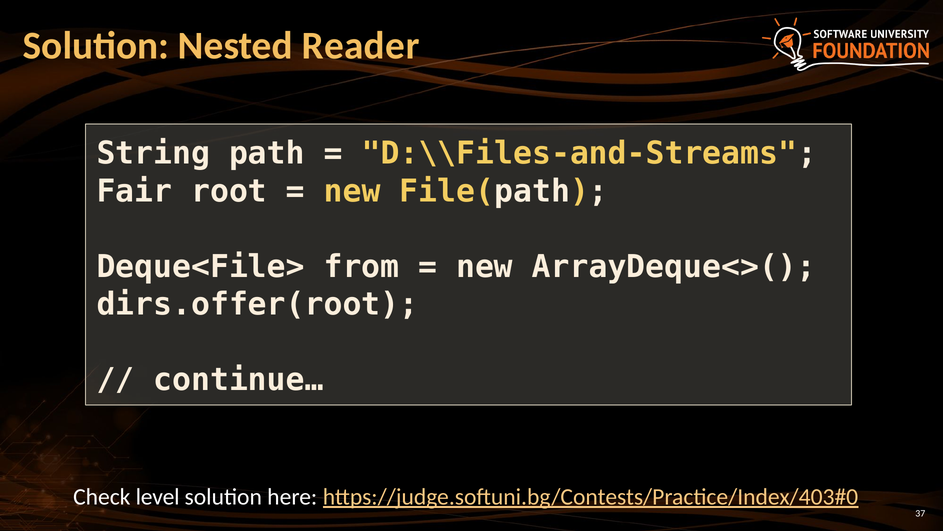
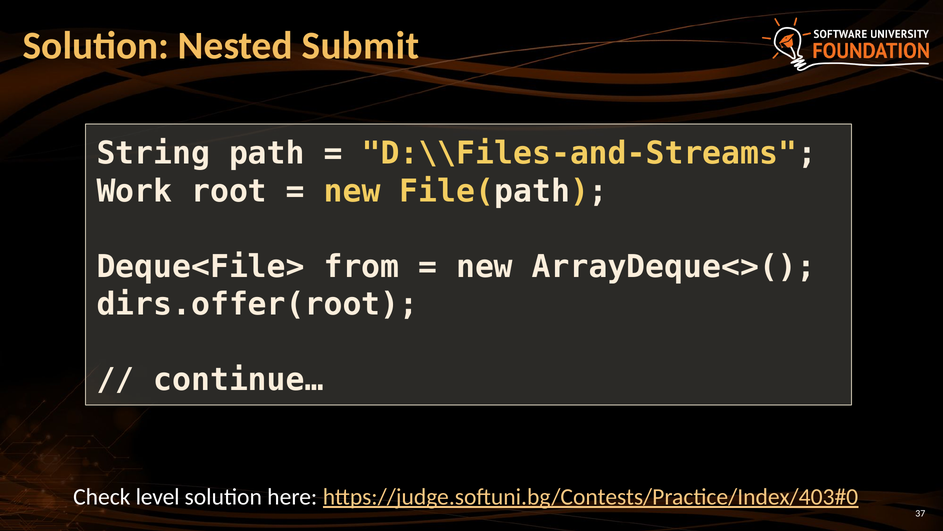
Reader: Reader -> Submit (361, 46)
Fair: Fair -> Work (134, 191)
